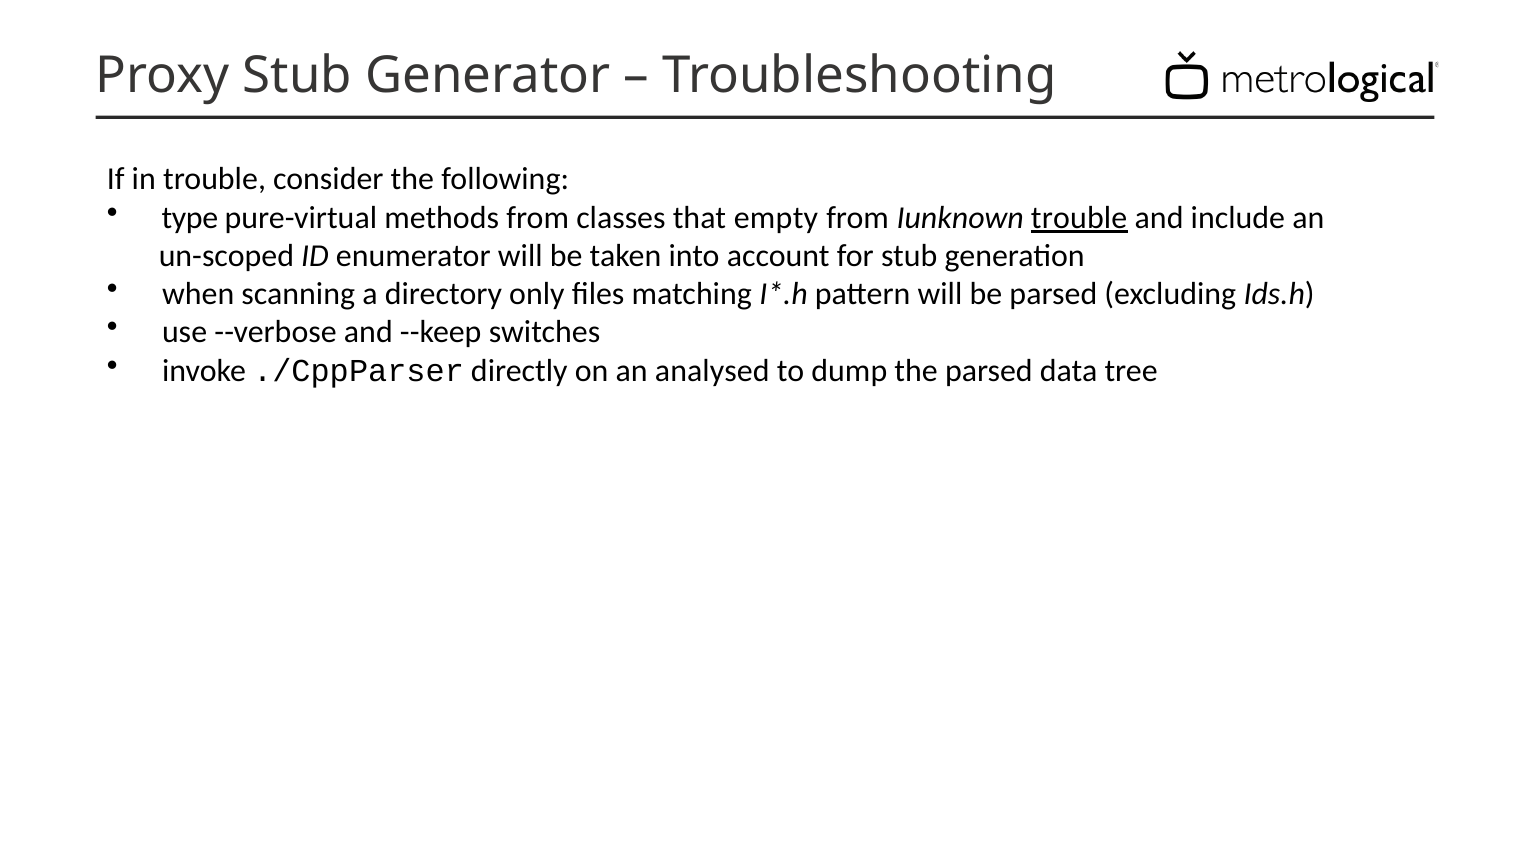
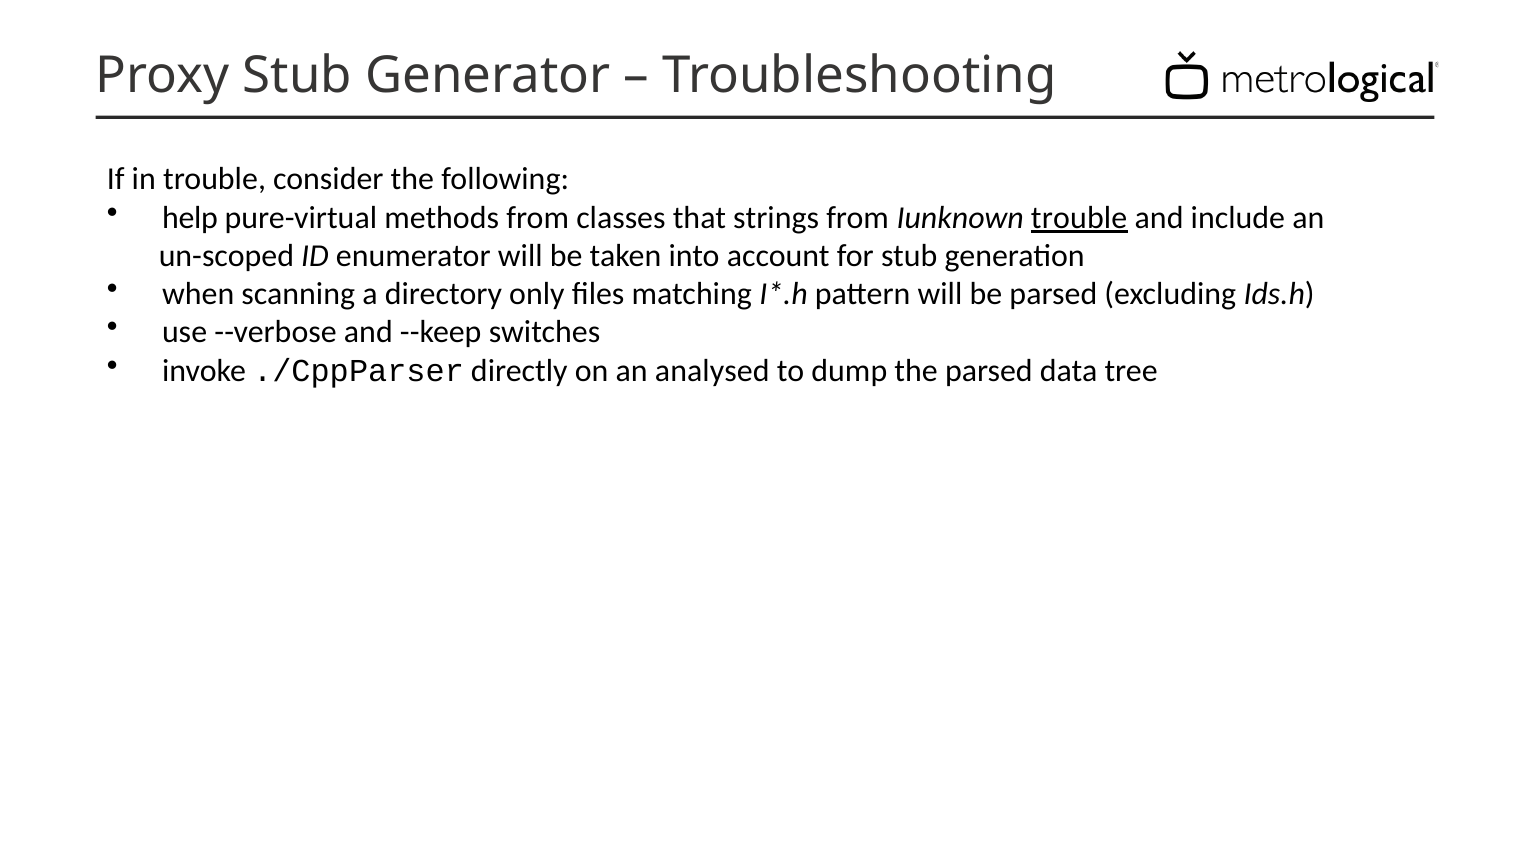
type: type -> help (190, 218)
empty: empty -> strings (776, 218)
